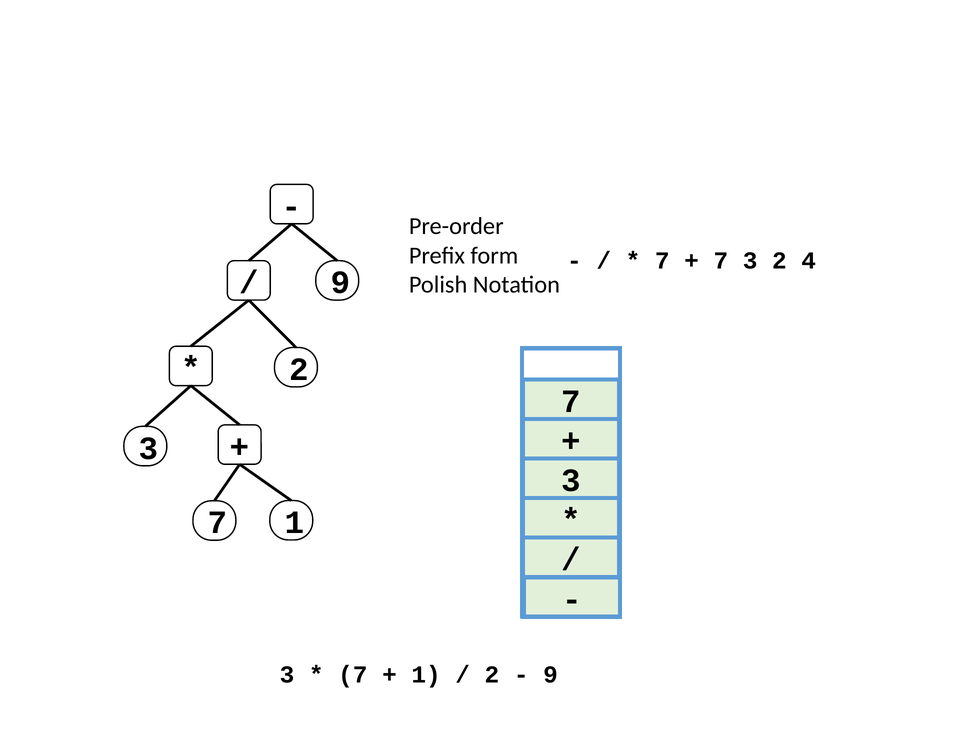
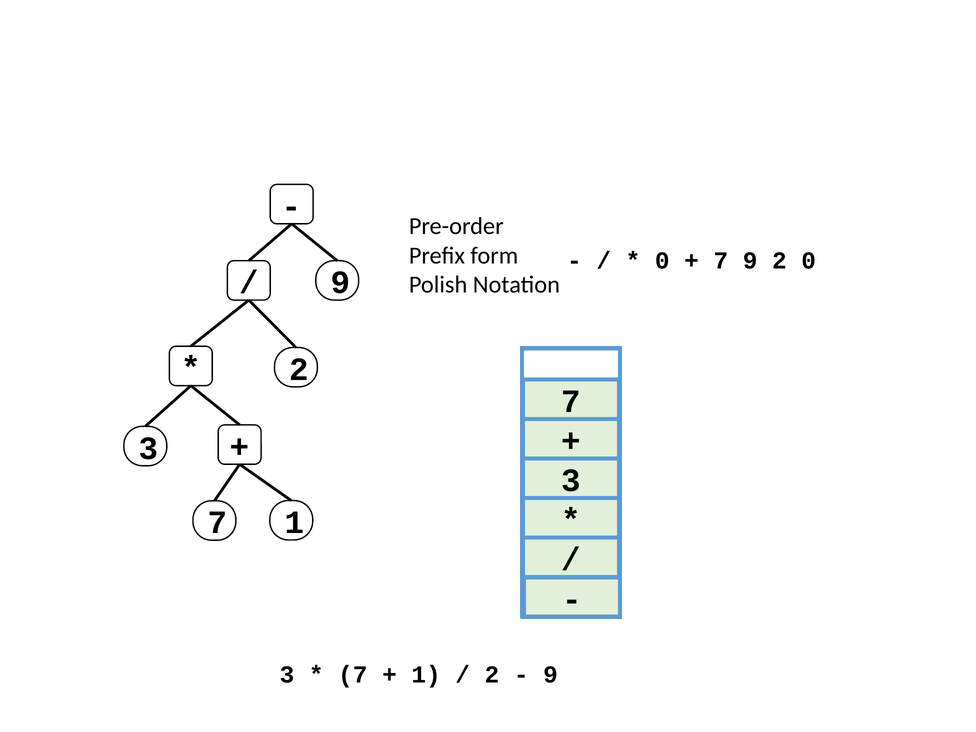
7: 7 -> 0 (662, 261)
7 3: 3 -> 9 (750, 261)
2 4: 4 -> 0 (809, 261)
